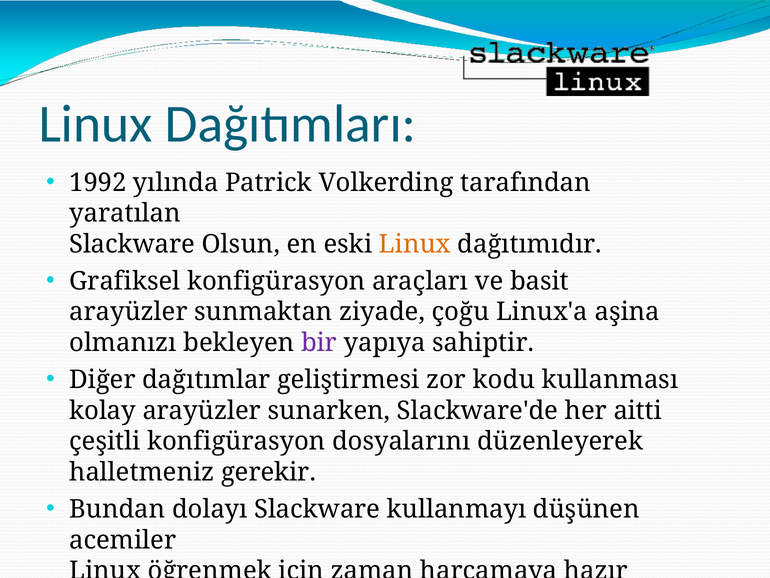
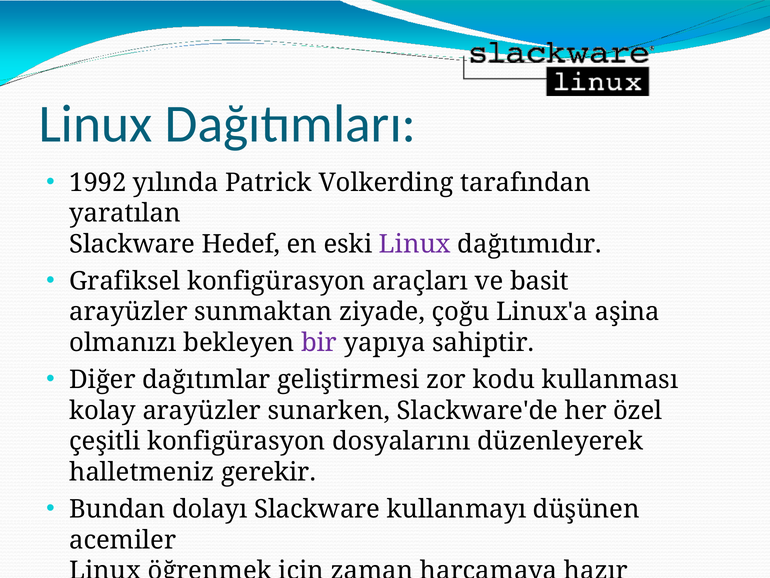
Olsun: Olsun -> Hedef (241, 244)
Linux colour: orange -> purple (415, 244)
aitti: aitti -> özel (638, 410)
